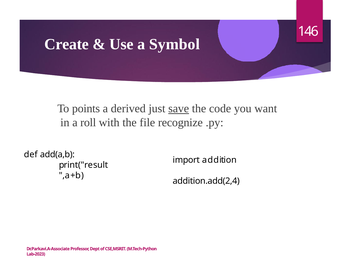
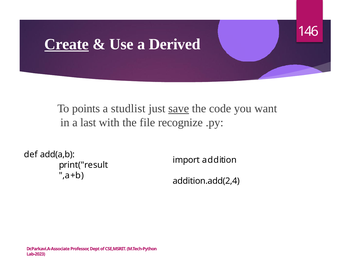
Create underline: none -> present (67, 44)
Symbol: Symbol -> Derived (175, 44)
derived: derived -> studlist (128, 108)
roll: roll -> last (88, 122)
